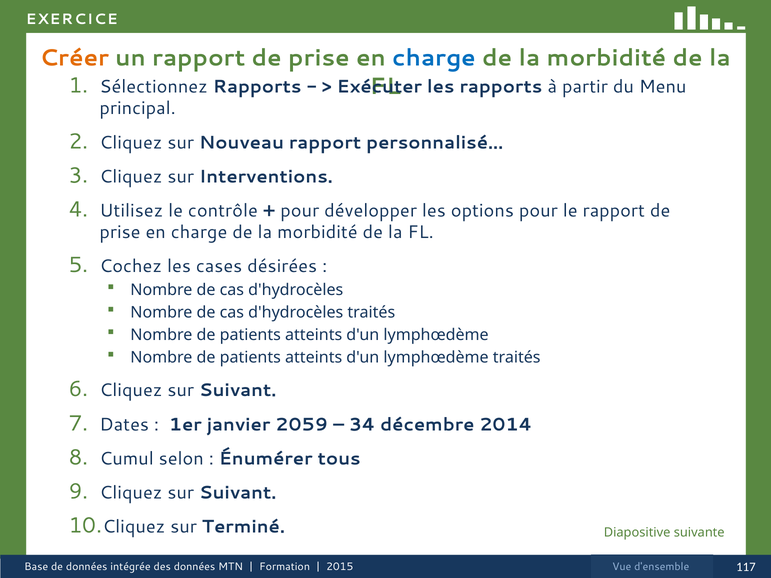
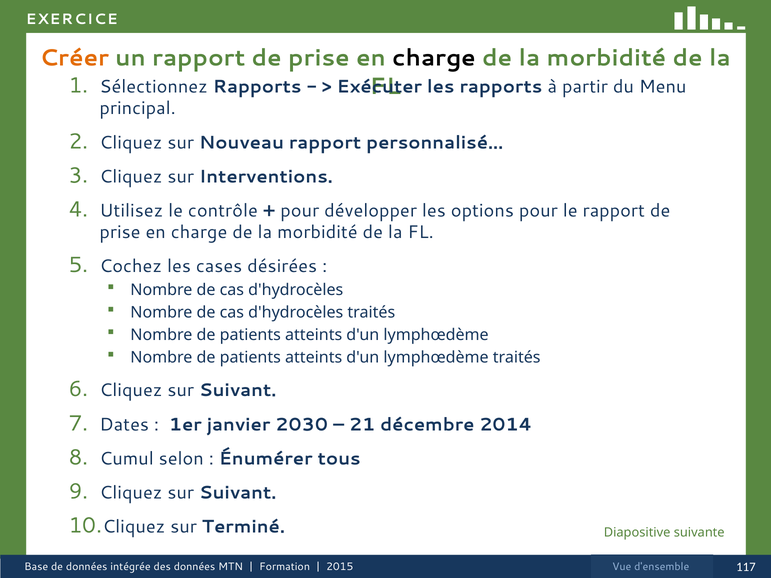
charge colour: blue -> black (434, 58)
2059: 2059 -> 2030 (302, 425)
34: 34 -> 21 (362, 425)
